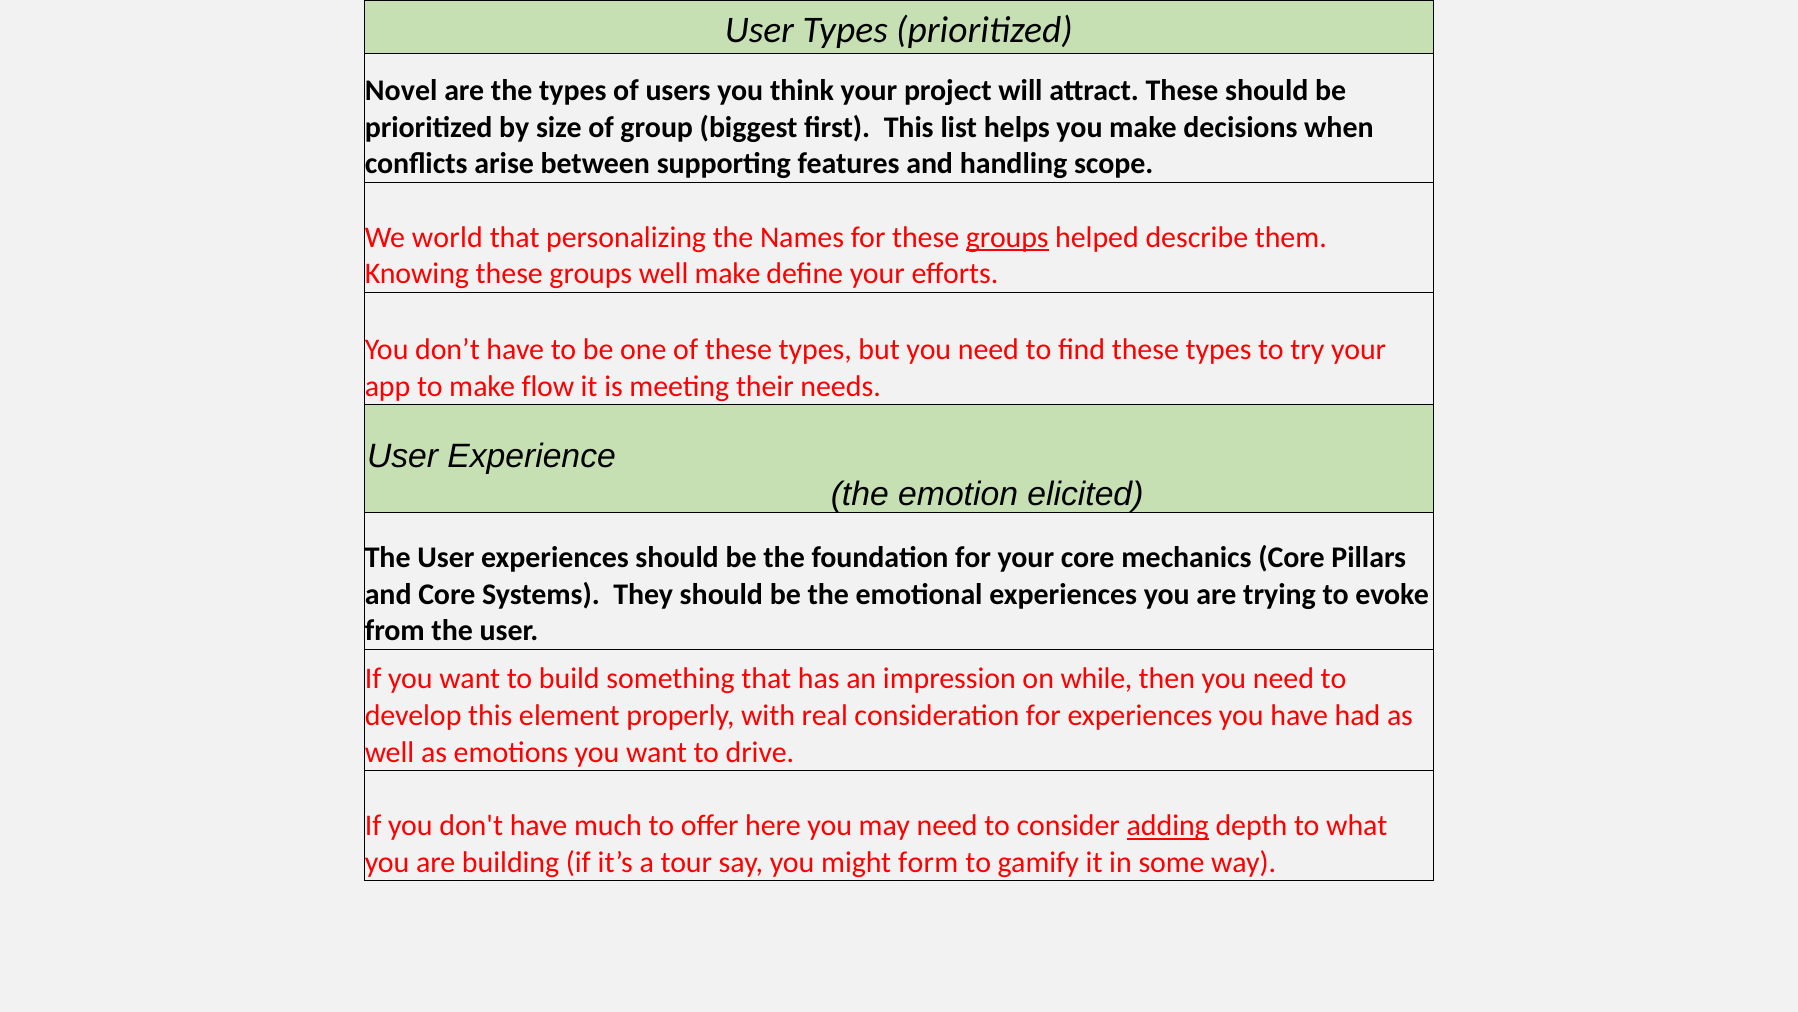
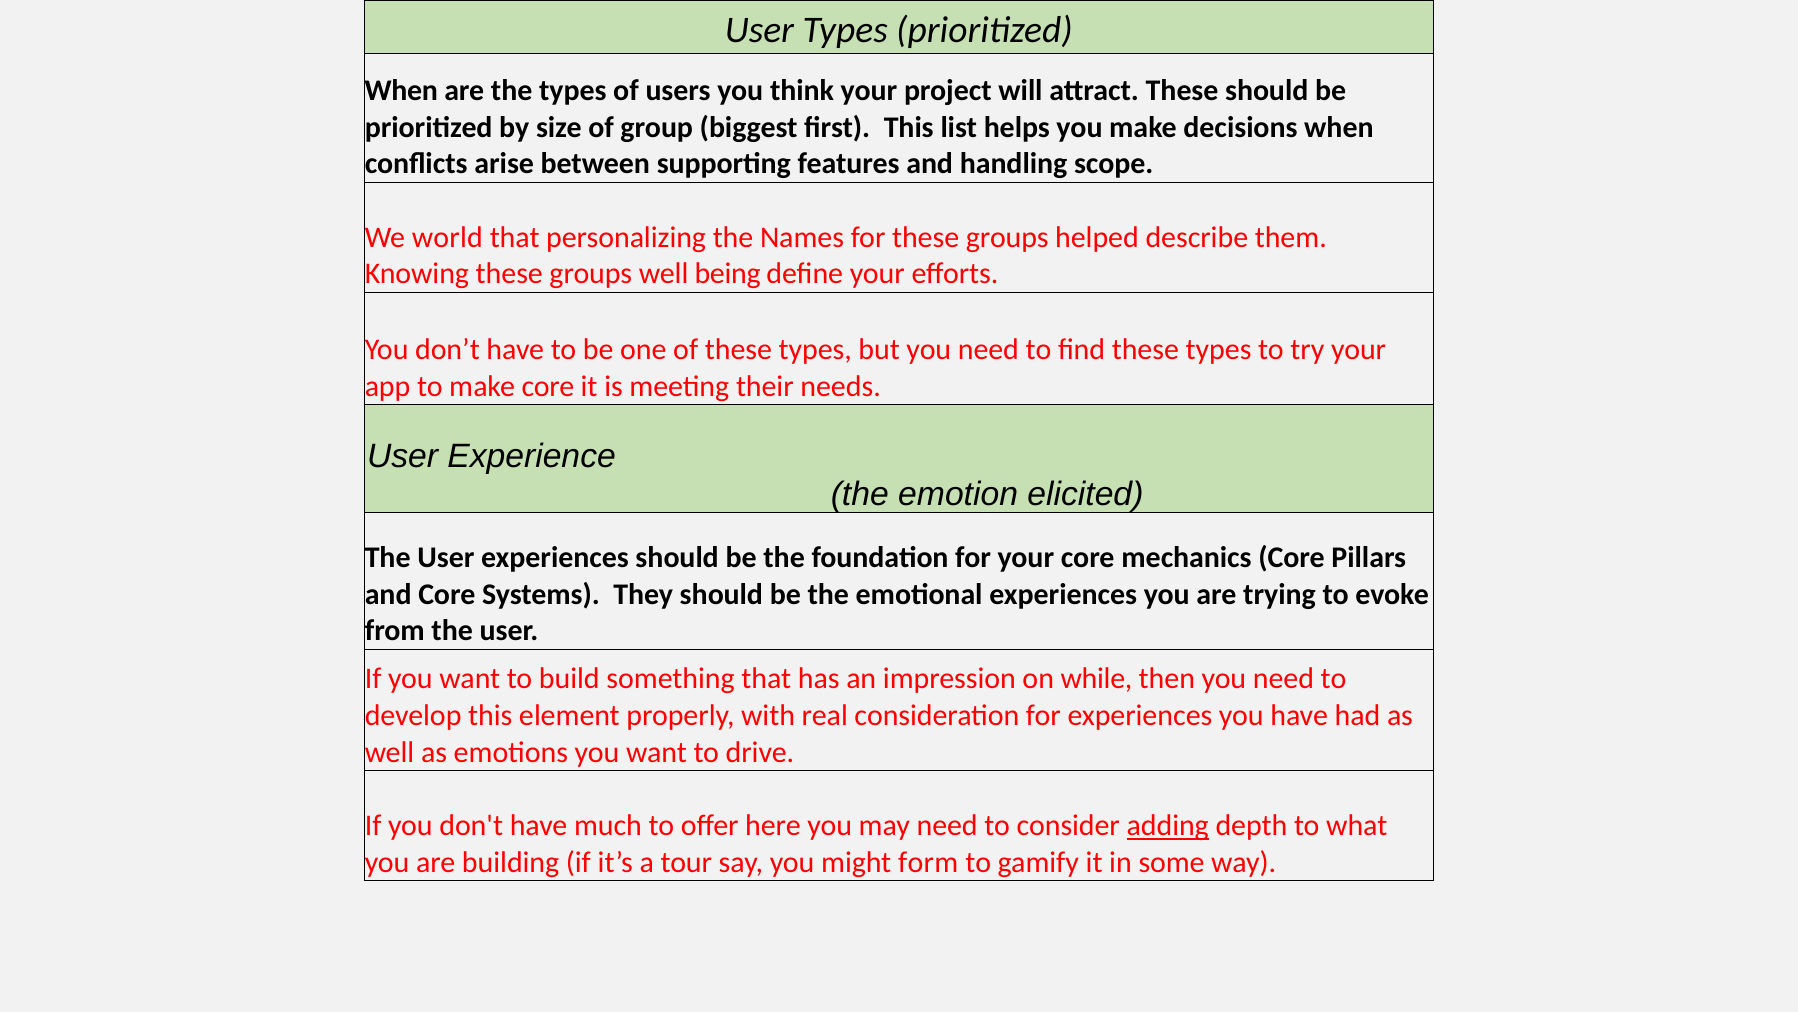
Novel: Novel -> When (401, 91)
groups underline: present -> none (1007, 237)
well make: make -> being (728, 274)
make flow: flow -> core (548, 386)
